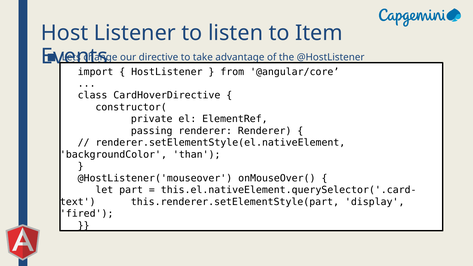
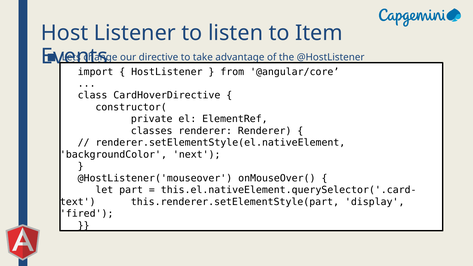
passing: passing -> classes (152, 131)
than: than -> next (197, 155)
